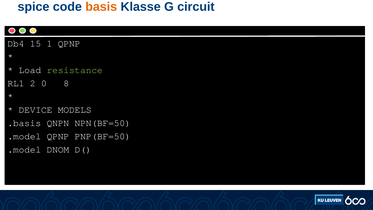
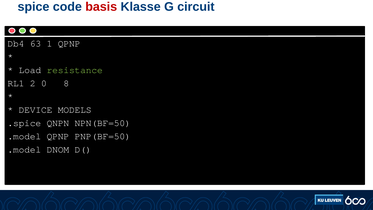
basis colour: orange -> red (101, 7)
15: 15 -> 63 (35, 44)
.basis: .basis -> .spice (24, 123)
